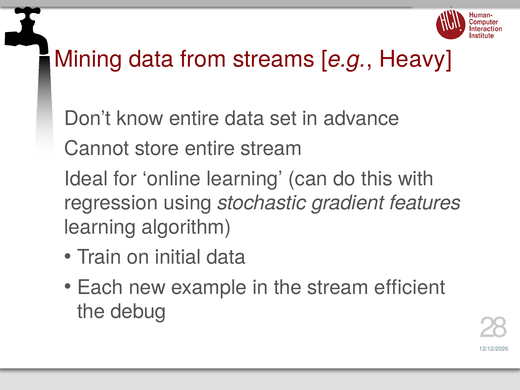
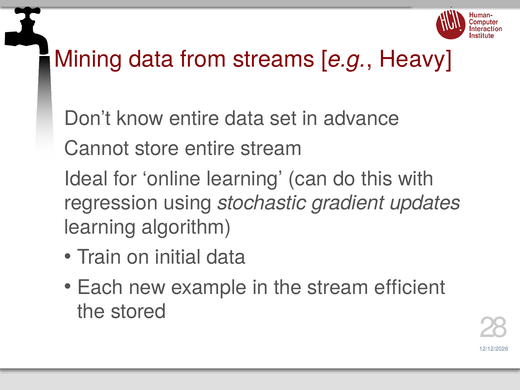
features: features -> updates (425, 203)
debug: debug -> stored (138, 312)
